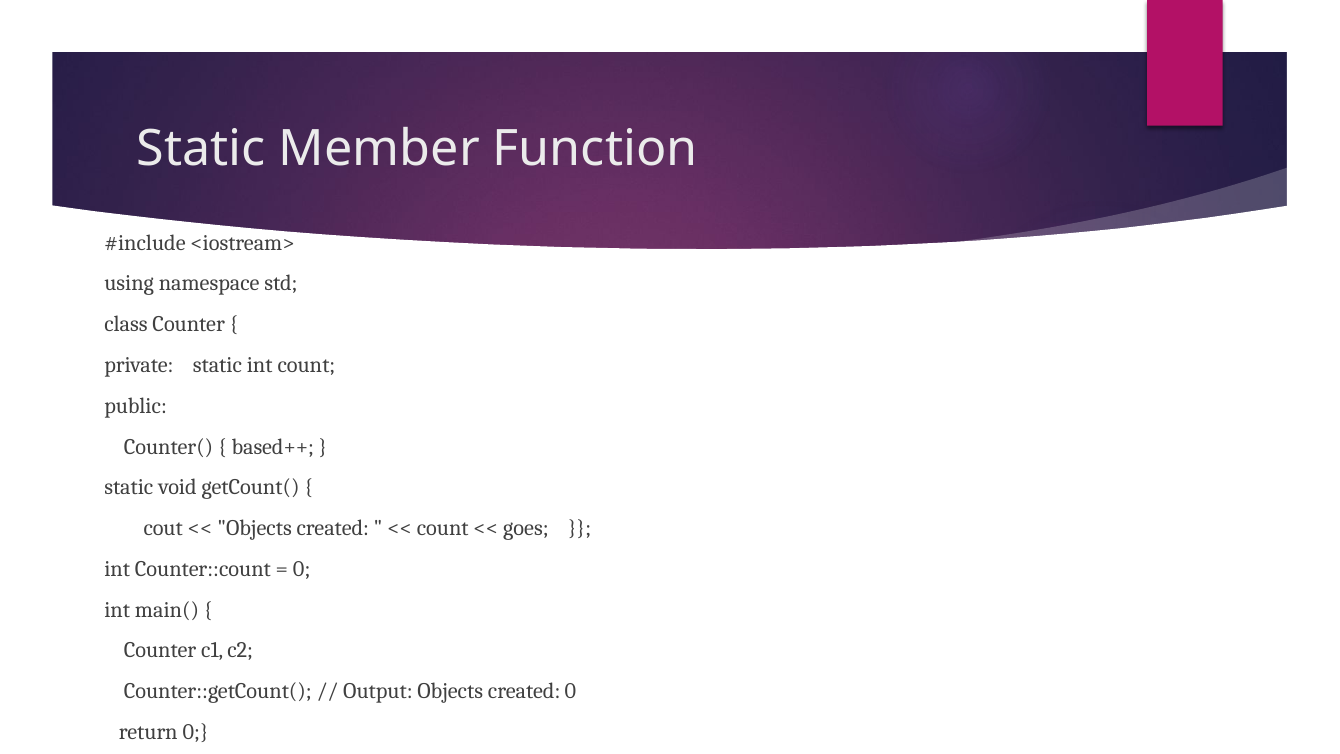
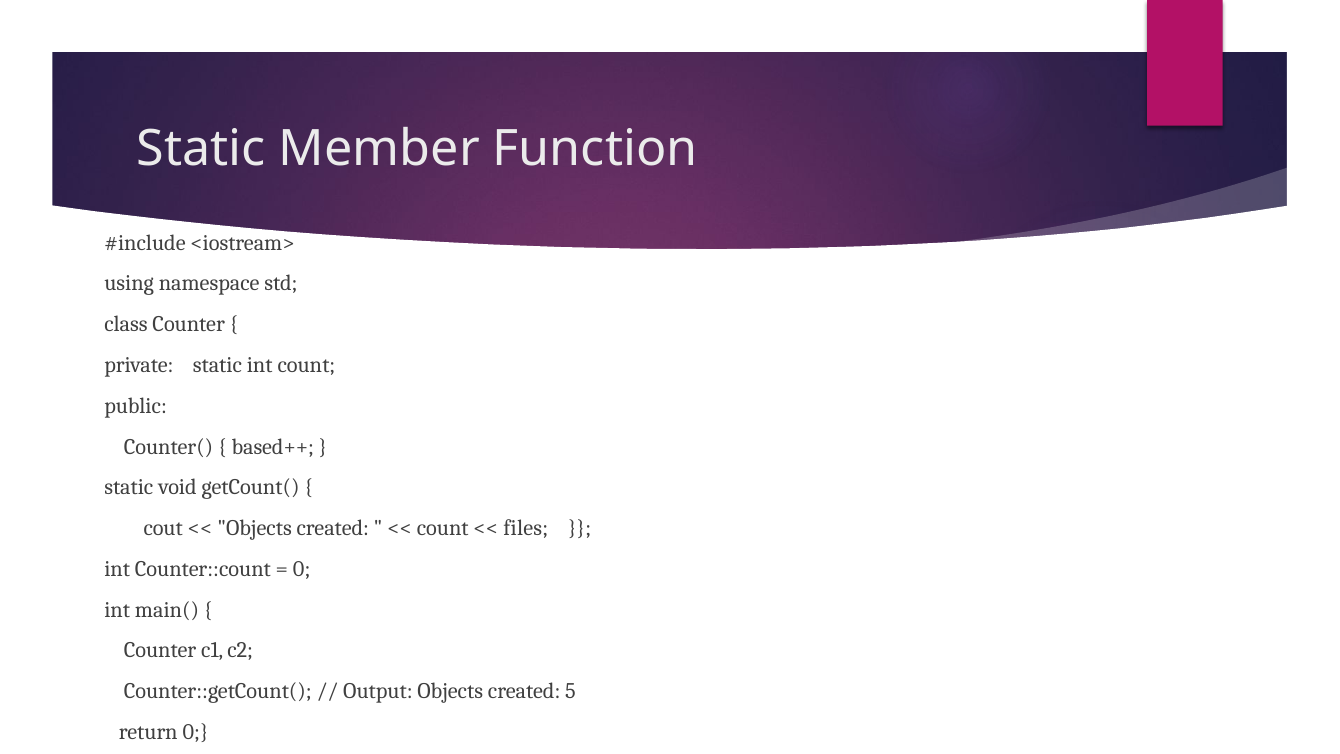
goes: goes -> files (526, 528)
created 0: 0 -> 5 (570, 691)
